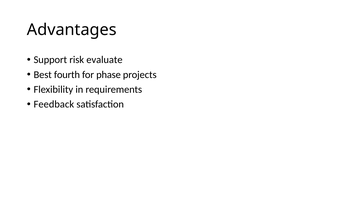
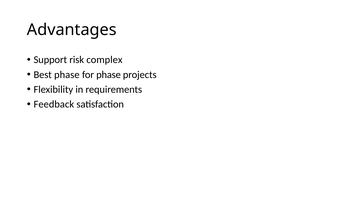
evaluate: evaluate -> complex (104, 60)
Best fourth: fourth -> phase (67, 75)
